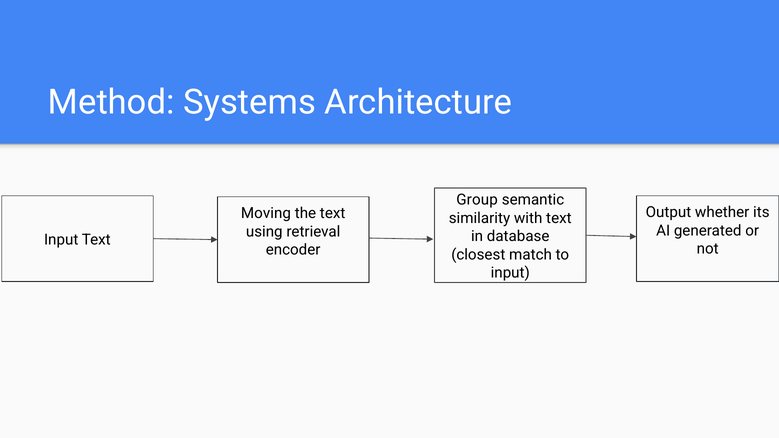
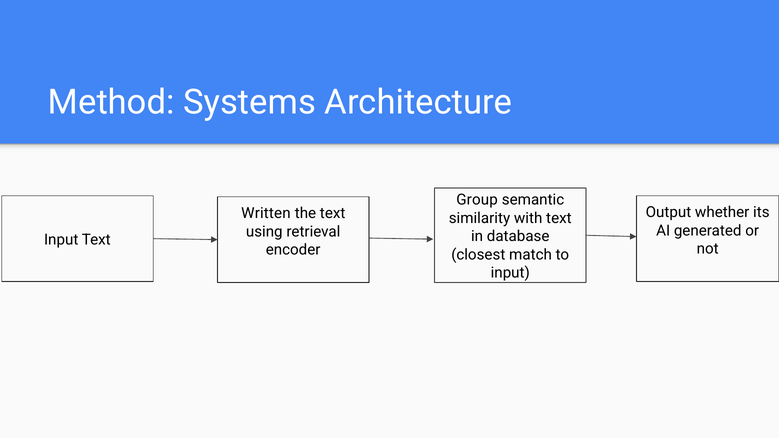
Moving: Moving -> Written (266, 214)
